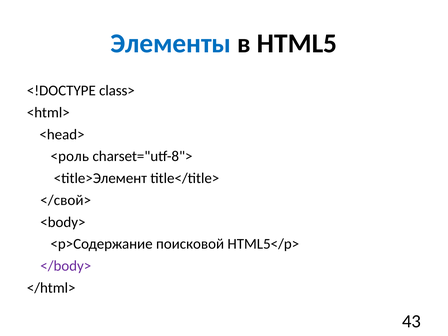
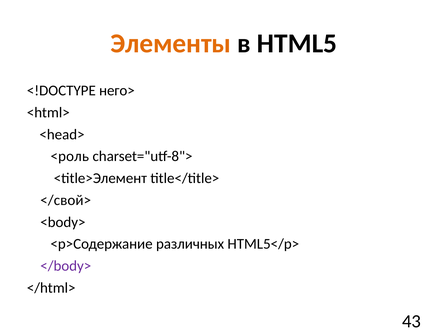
Элементы colour: blue -> orange (171, 43)
class>: class> -> него> (117, 91)
поисковой: поисковой -> различных (190, 244)
